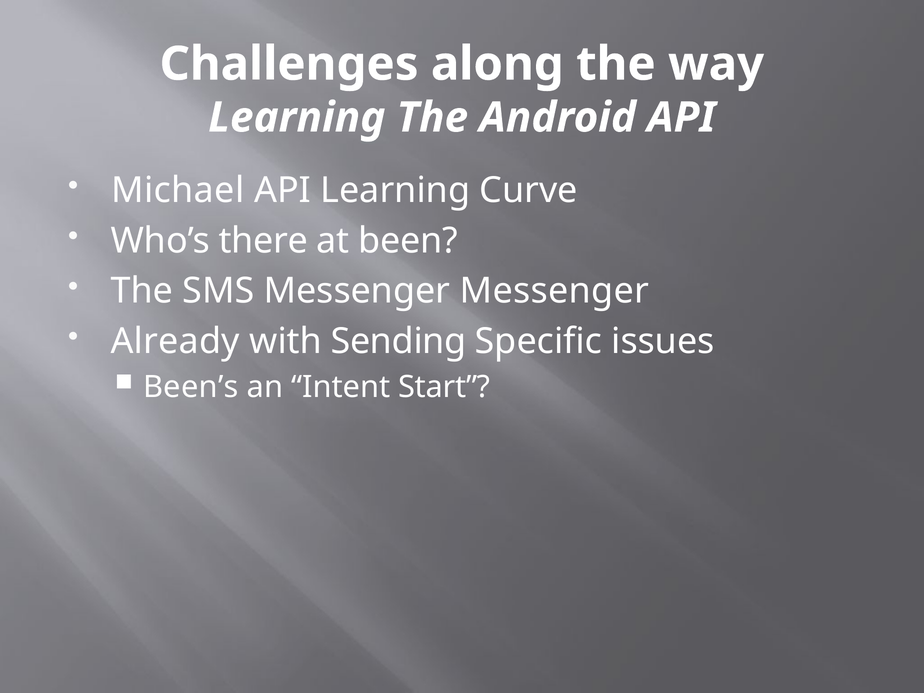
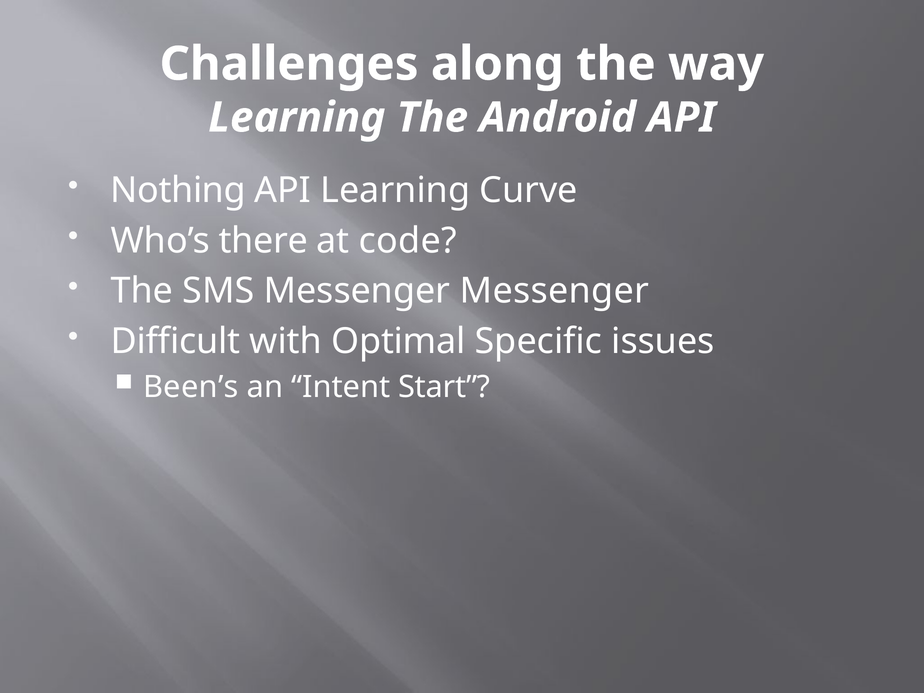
Michael: Michael -> Nothing (178, 190)
been: been -> code (408, 241)
Already: Already -> Difficult (175, 341)
Sending: Sending -> Optimal (398, 341)
